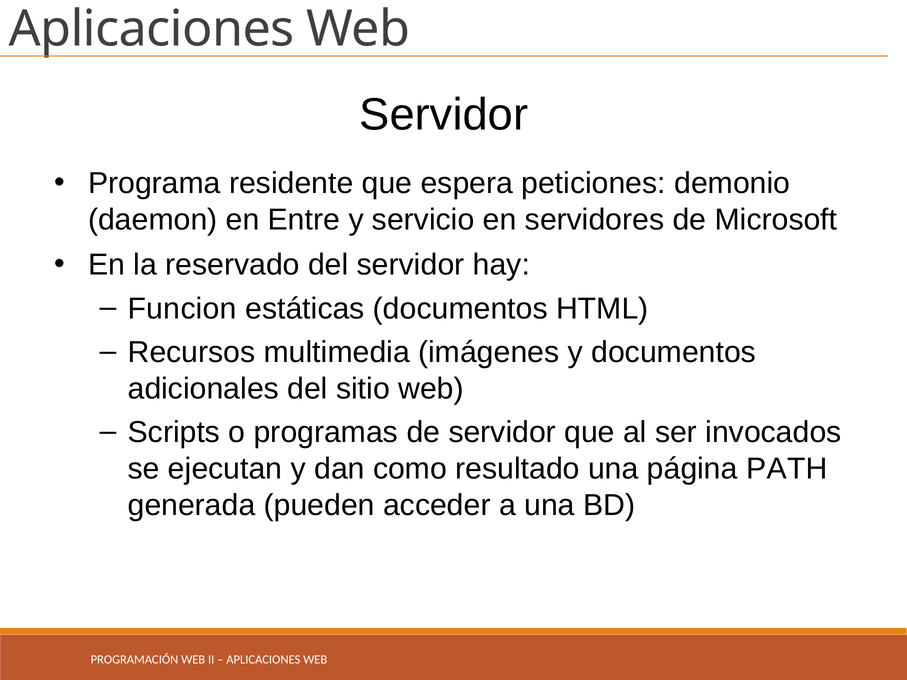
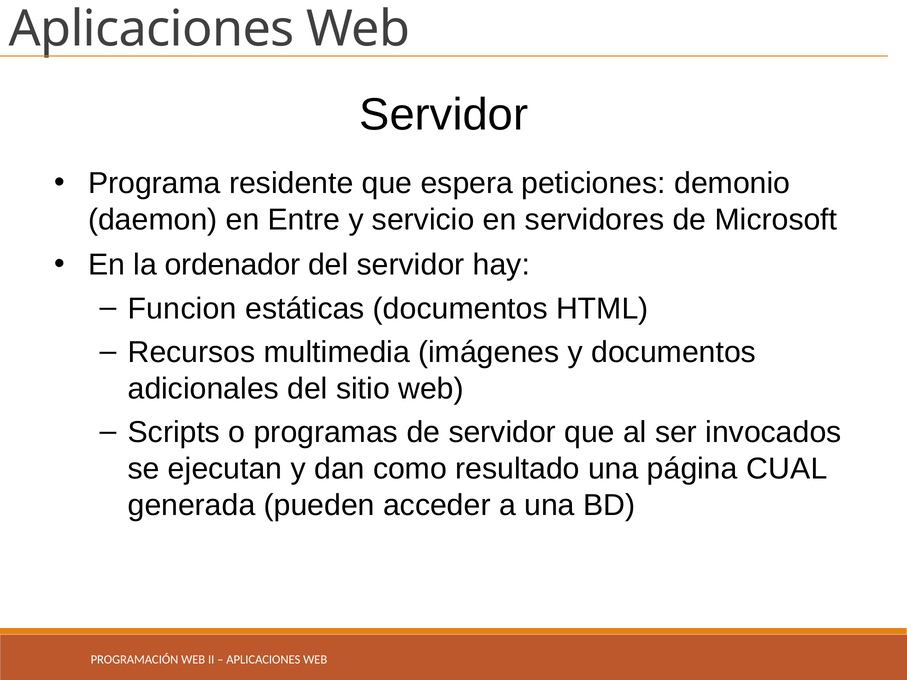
reservado: reservado -> ordenador (233, 265)
PATH: PATH -> CUAL (787, 469)
